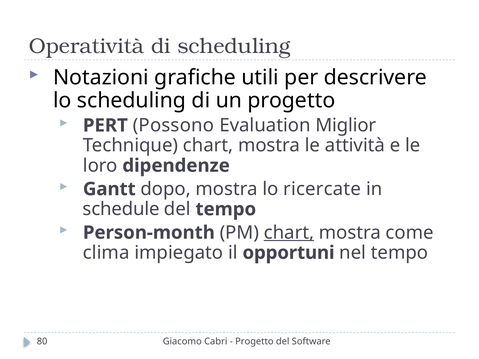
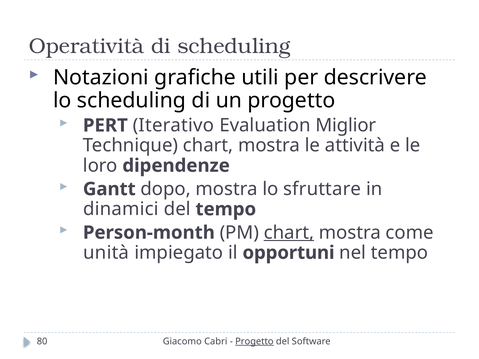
Possono: Possono -> Iterativo (173, 126)
ricercate: ricercate -> sfruttare (322, 189)
schedule: schedule -> dinamici (121, 209)
clima: clima -> unità (106, 253)
Progetto underline: none -> present (254, 342)
